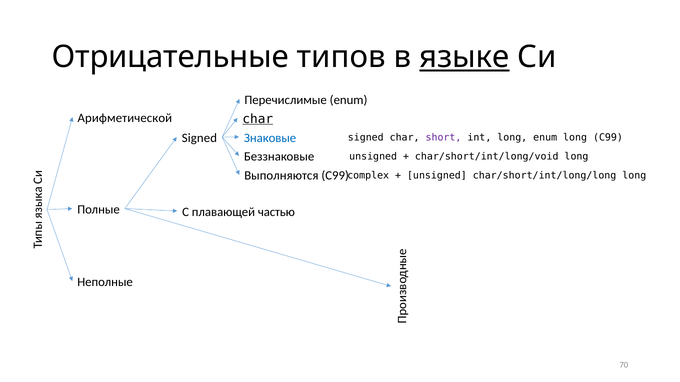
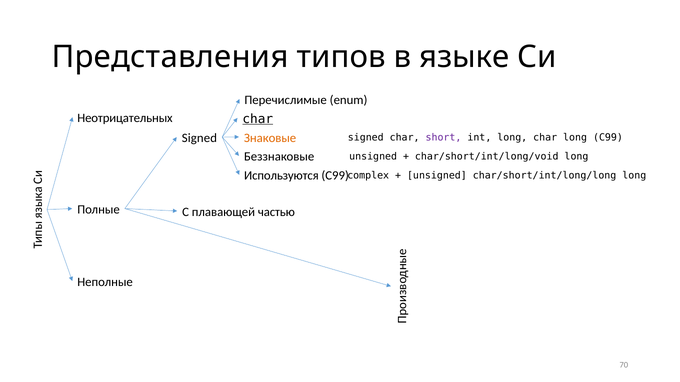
Отрицательные: Отрицательные -> Представления (170, 57)
языке underline: present -> none (464, 57)
Арифметической: Арифметической -> Неотрицательных (125, 118)
Знаковые colour: blue -> orange (270, 138)
long enum: enum -> char (545, 138)
Выполняются: Выполняются -> Используются (281, 176)
